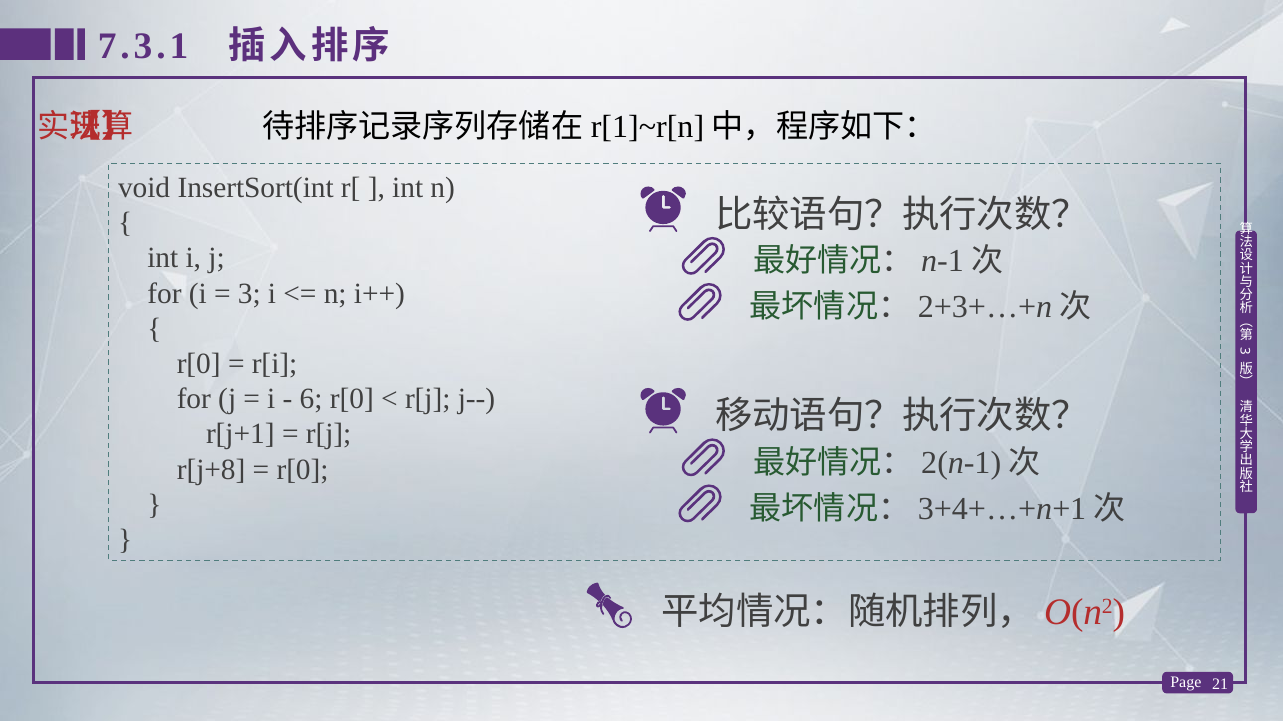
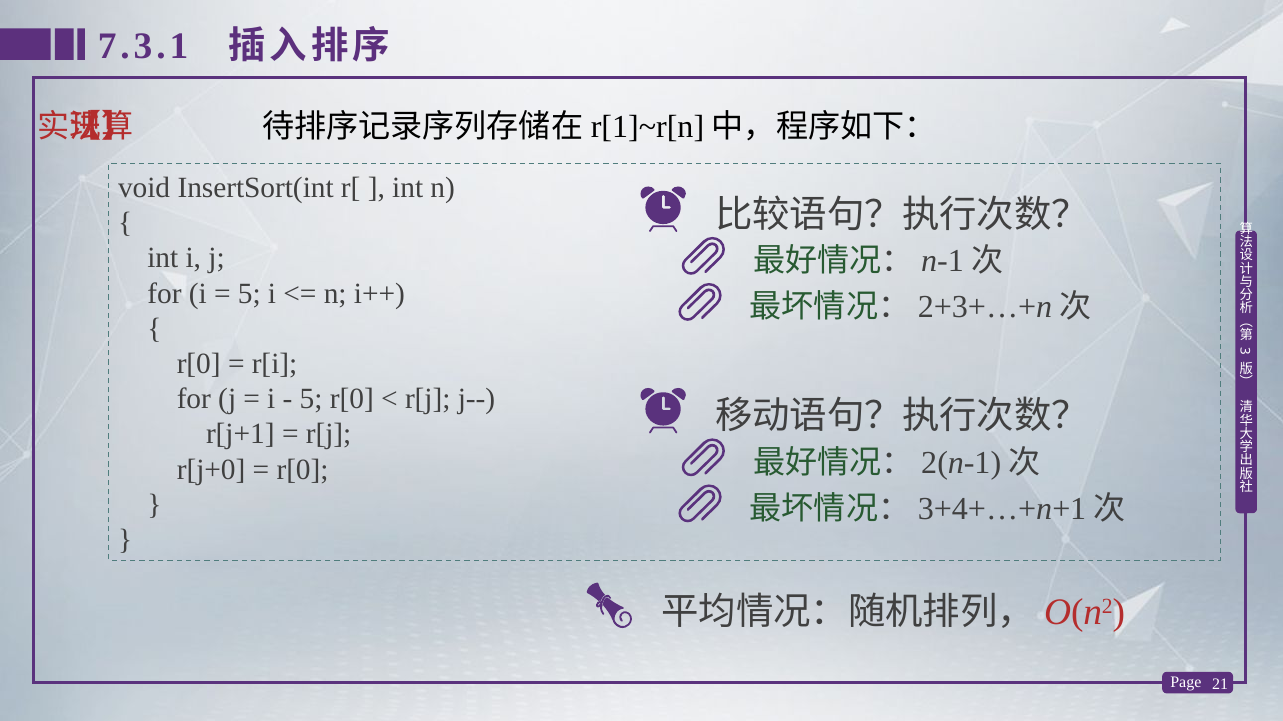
3: 3 -> 5 (249, 294)
6: 6 -> 5 (311, 399)
r[j+8: r[j+8 -> r[j+0 (211, 470)
